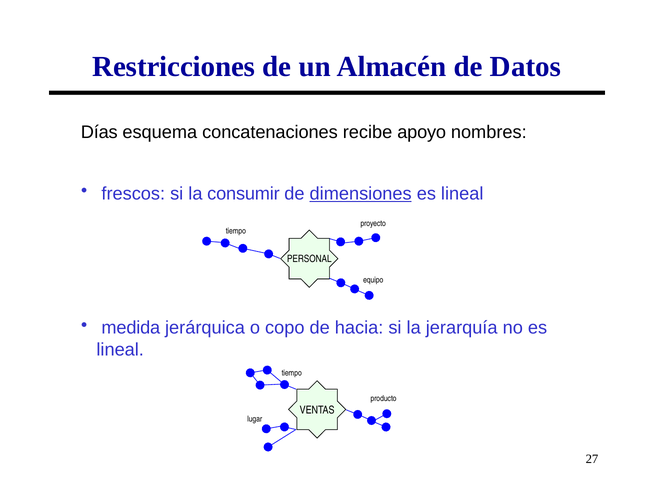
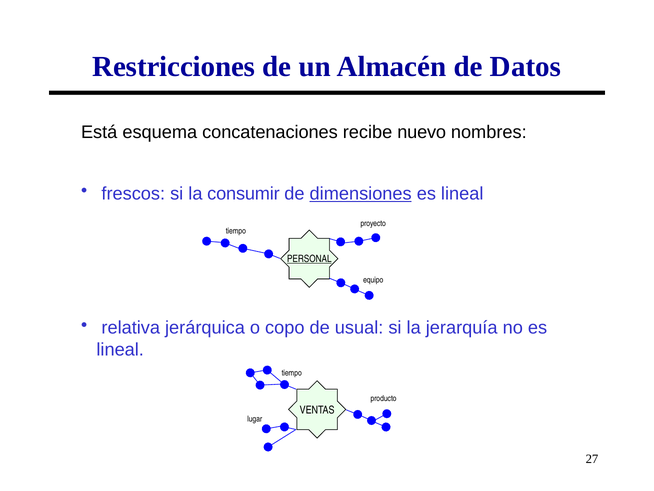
Días: Días -> Está (99, 132)
apoyo: apoyo -> nuevo (422, 132)
PERSONAL underline: none -> present (309, 259)
medida: medida -> relativa (131, 328)
hacia: hacia -> usual (359, 328)
